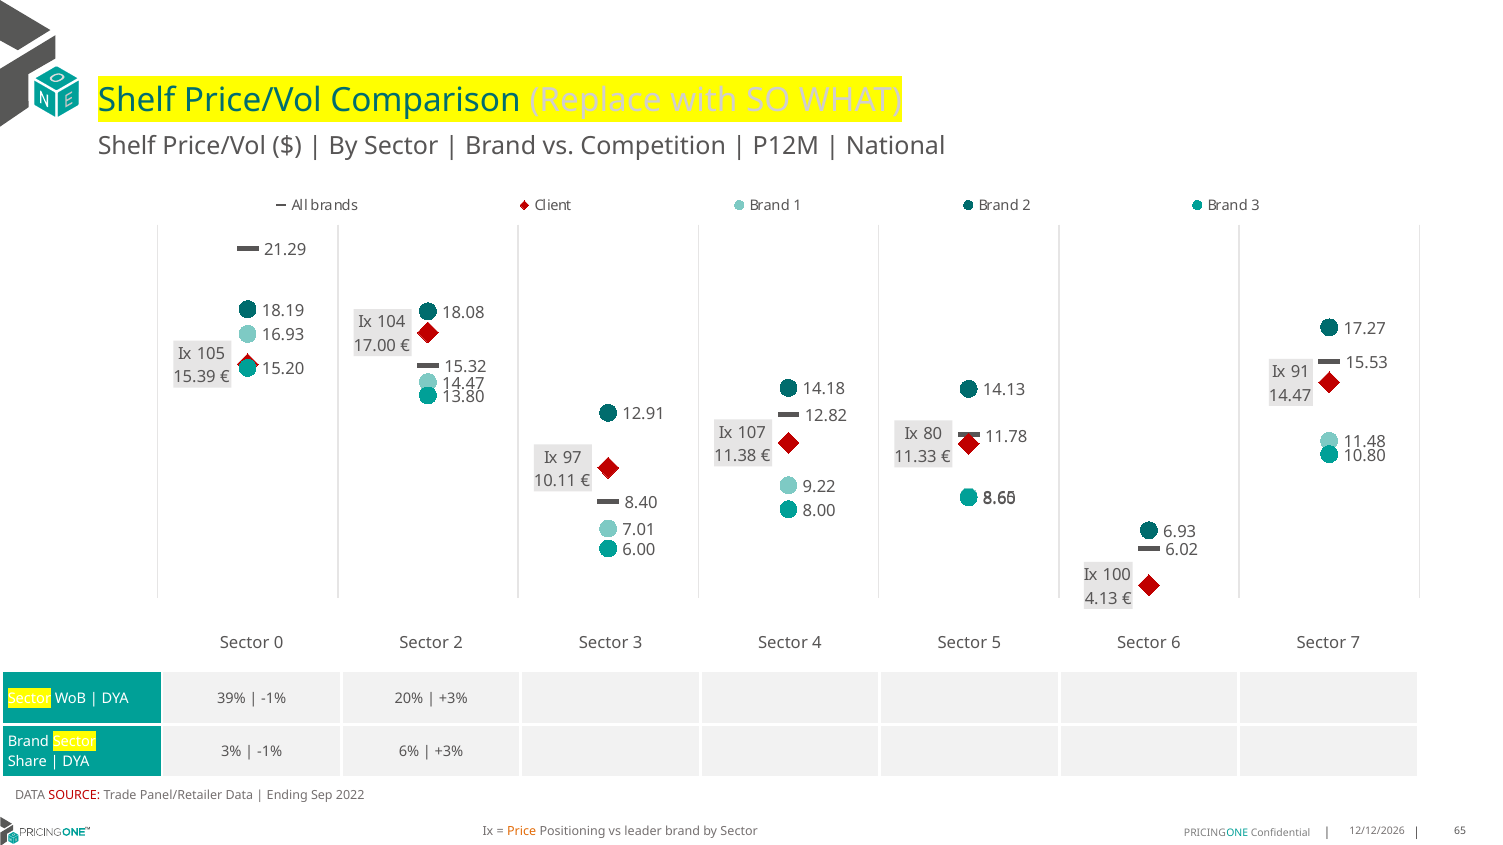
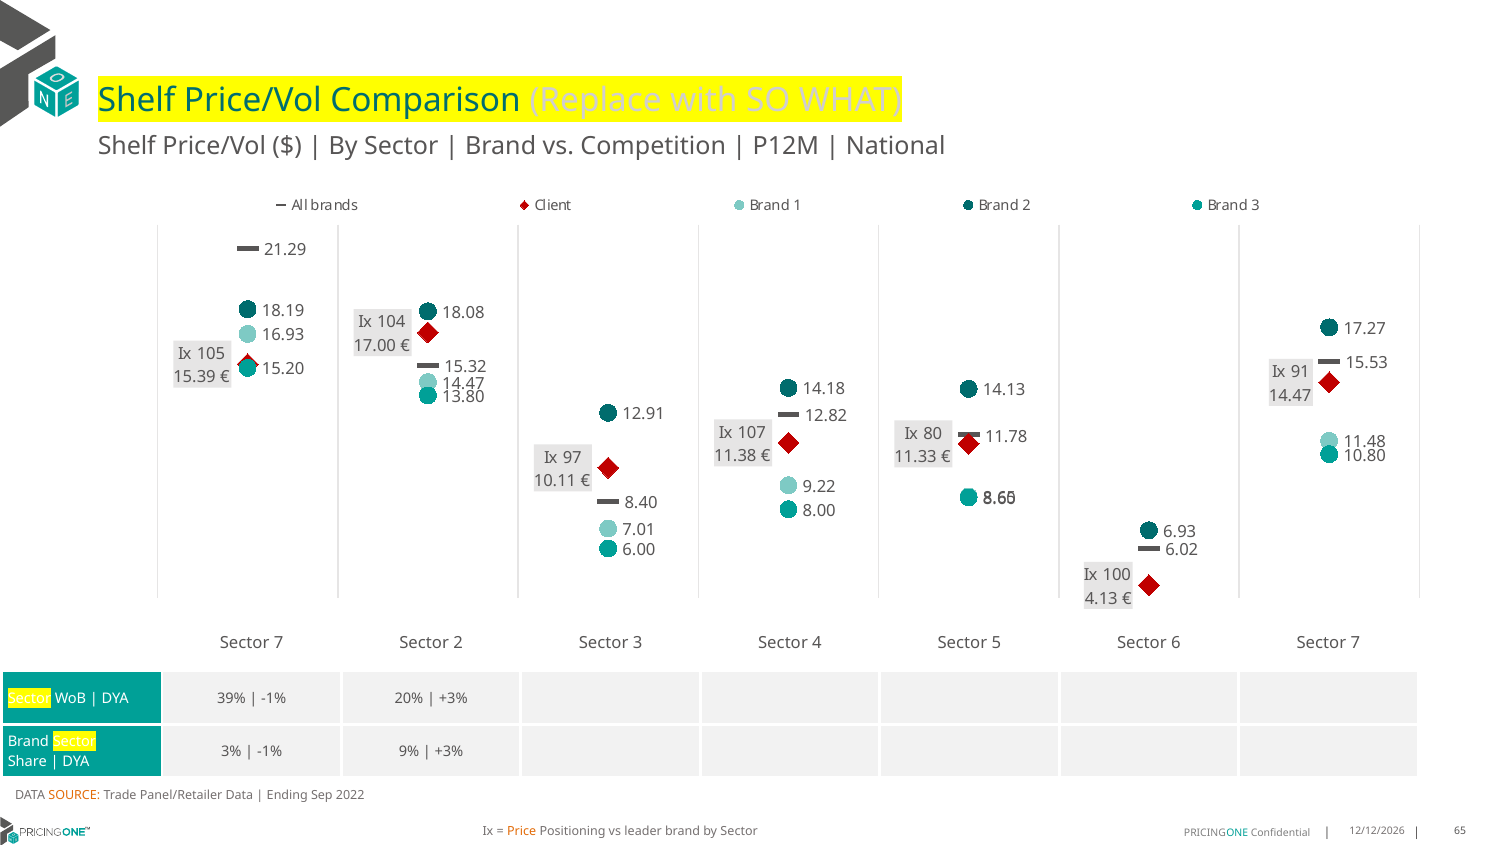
0: 0 -> 7 (279, 644)
6%: 6% -> 9% (409, 752)
SOURCE colour: red -> orange (74, 796)
